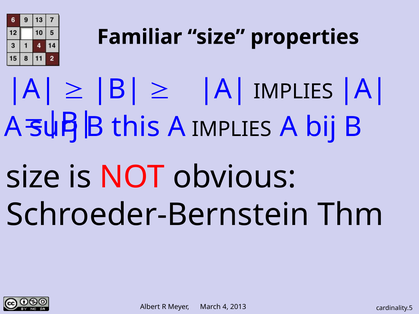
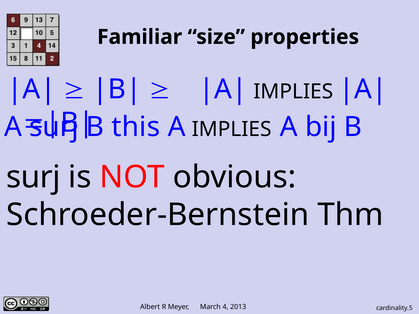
size: size -> surj (33, 177)
